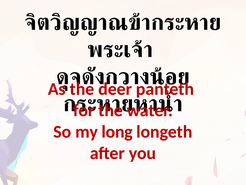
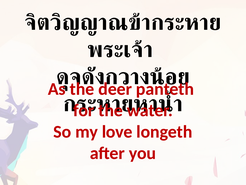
long: long -> love (117, 131)
